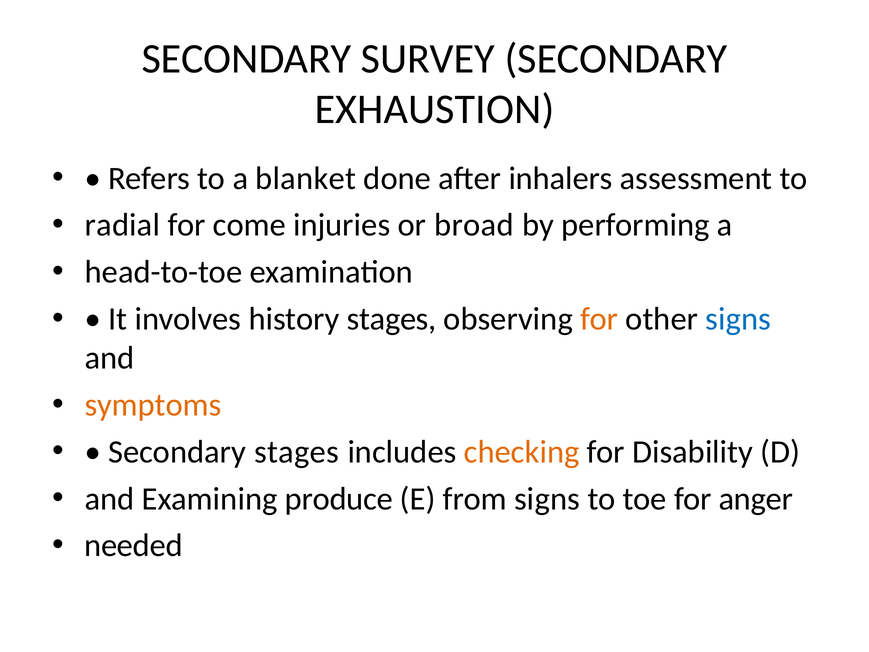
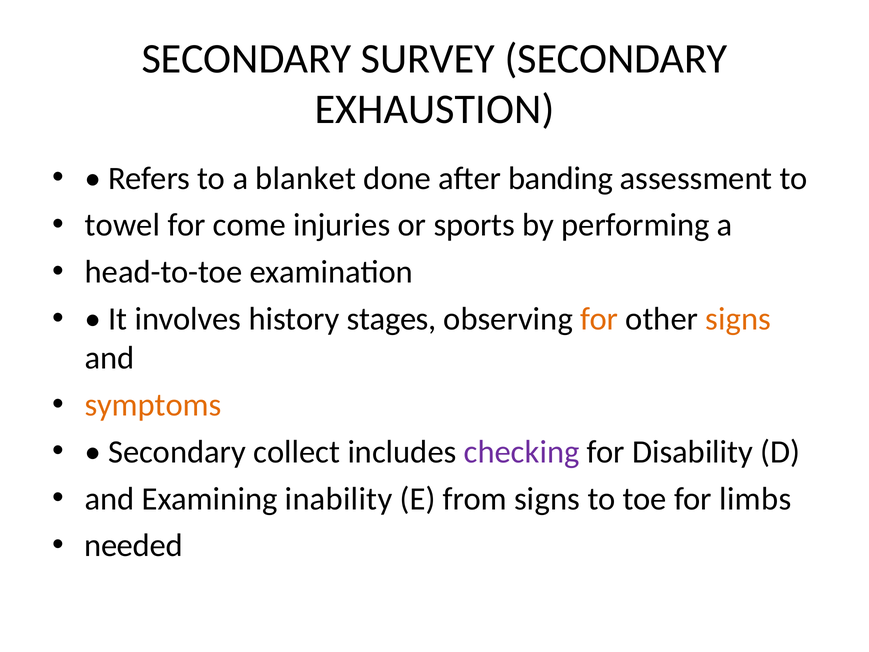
inhalers: inhalers -> banding (561, 178)
radial: radial -> towel (123, 225)
broad: broad -> sports (474, 225)
signs colour: blue -> orange (738, 319)
Secondary stages: stages -> collect (297, 452)
checking colour: orange -> purple (522, 452)
produce: produce -> inability (339, 499)
anger: anger -> limbs (755, 499)
